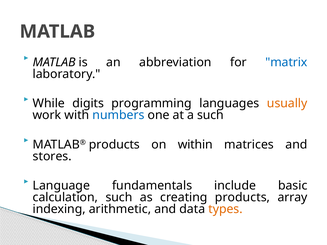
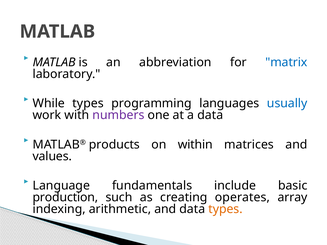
While digits: digits -> types (88, 103)
usually colour: orange -> blue (287, 103)
numbers colour: blue -> purple (118, 115)
a such: such -> data (210, 115)
stores: stores -> values (52, 156)
calculation: calculation -> production (65, 198)
creating products: products -> operates (242, 198)
